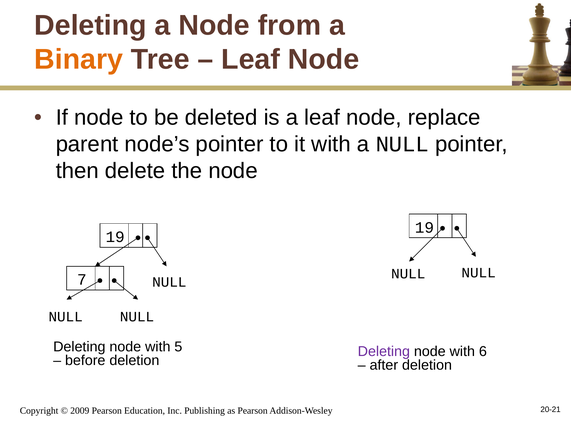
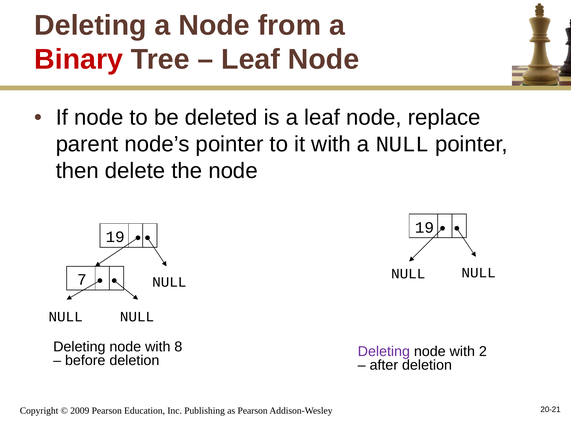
Binary colour: orange -> red (79, 60)
5: 5 -> 8 (178, 347)
6: 6 -> 2 (483, 352)
